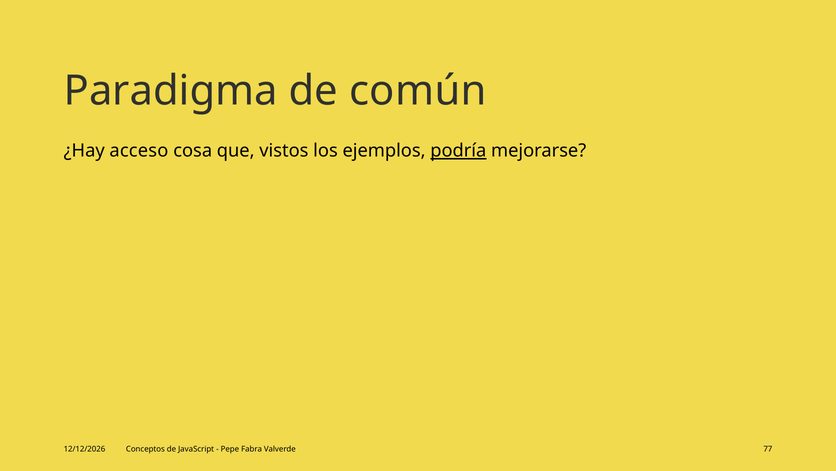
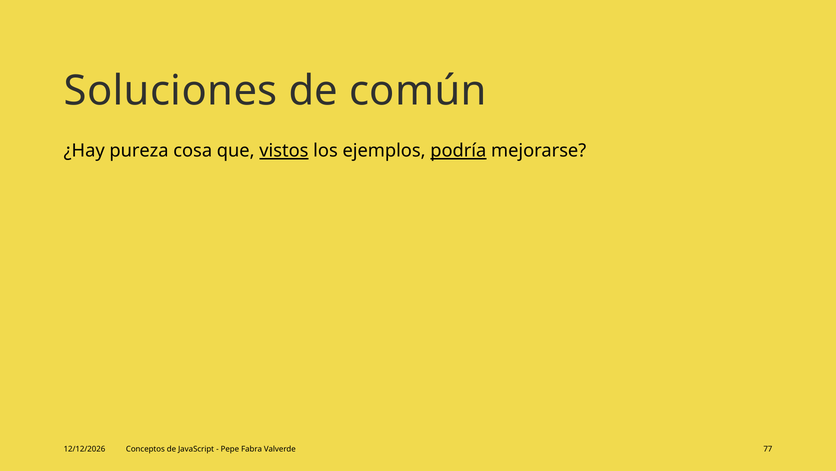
Paradigma: Paradigma -> Soluciones (171, 91)
acceso: acceso -> pureza (139, 151)
vistos underline: none -> present (284, 151)
